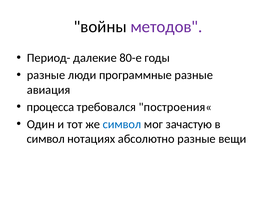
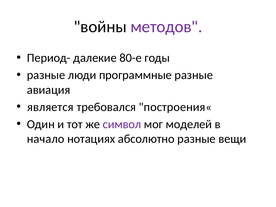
процесса: процесса -> является (50, 107)
символ colour: blue -> purple (122, 124)
зачастую: зачастую -> моделей (189, 124)
символ: символ -> начало (46, 139)
